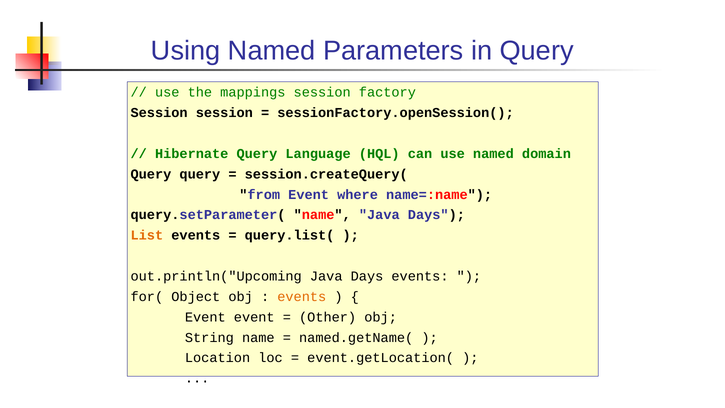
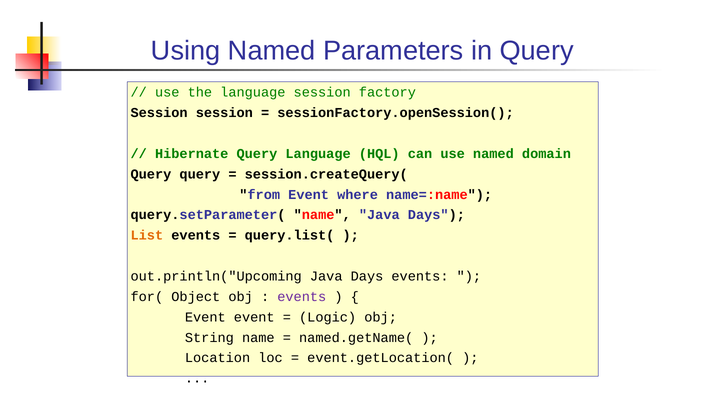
the mappings: mappings -> language (253, 92)
events colour: orange -> purple (302, 297)
Other: Other -> Logic (328, 317)
